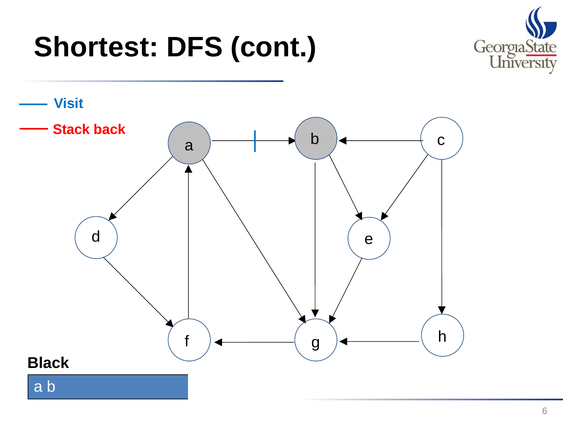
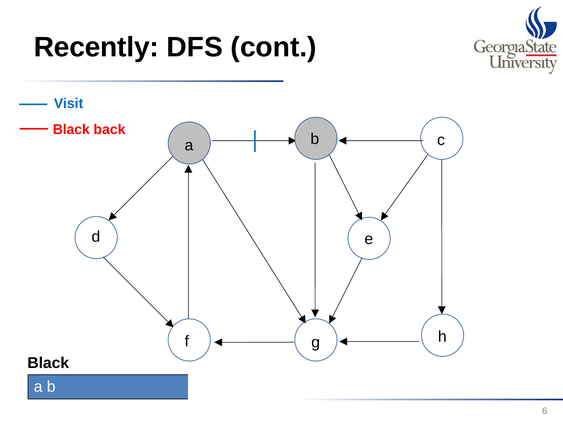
Shortest: Shortest -> Recently (96, 47)
Stack: Stack -> Black (71, 129)
